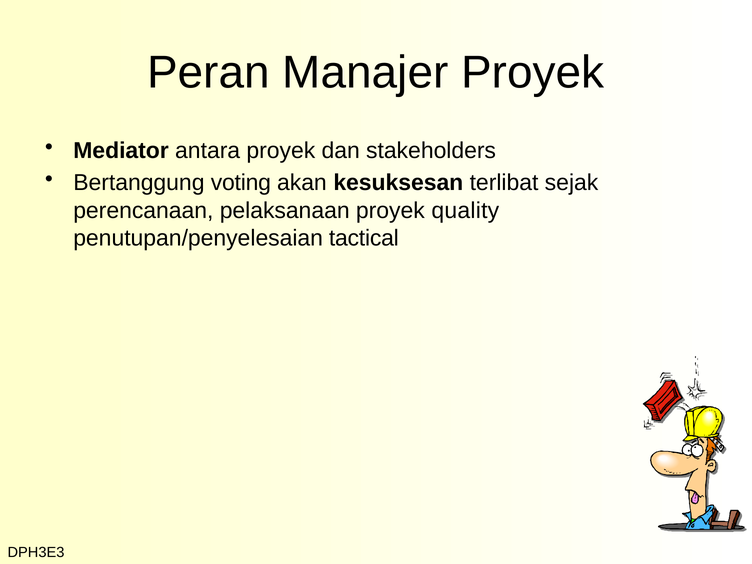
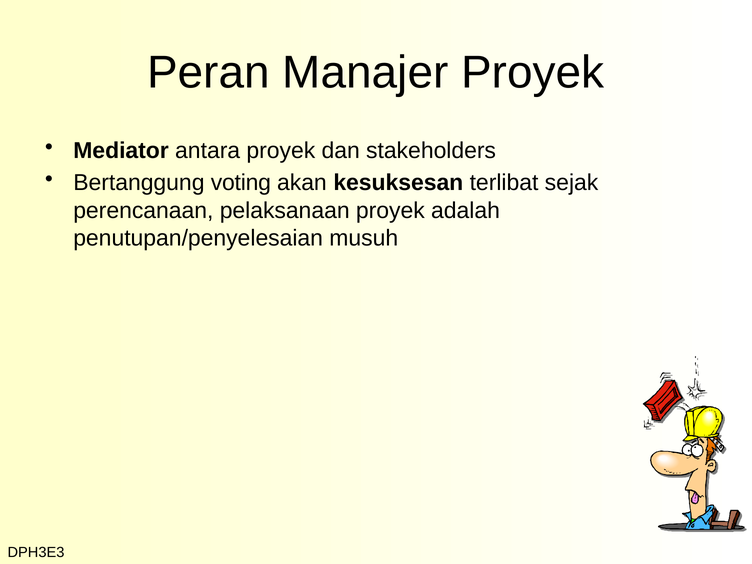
quality: quality -> adalah (465, 210)
tactical: tactical -> musuh (364, 238)
